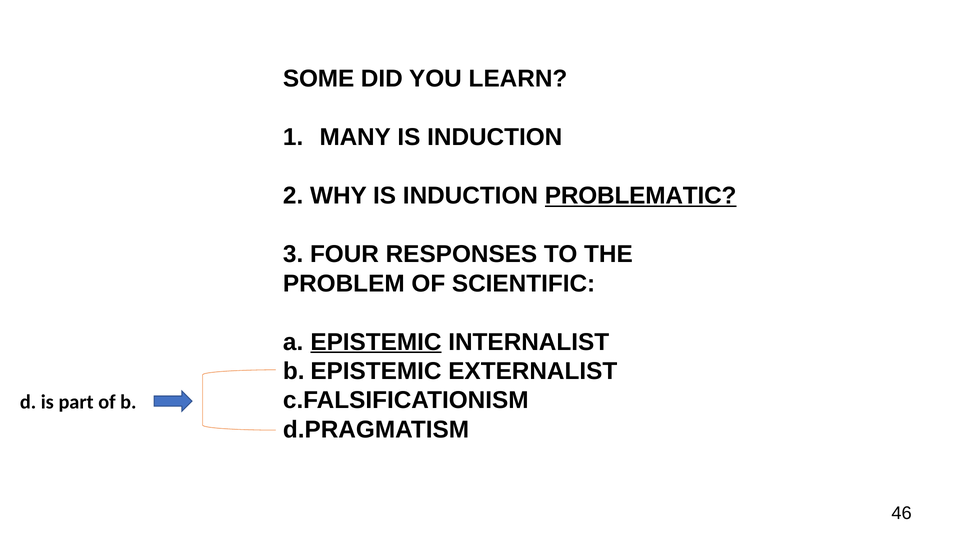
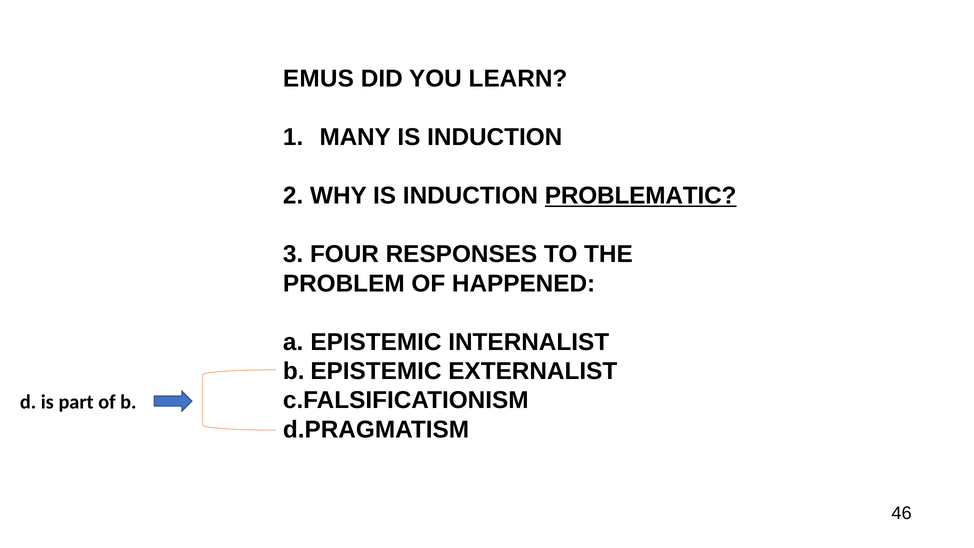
SOME: SOME -> EMUS (318, 79)
SCIENTIFIC: SCIENTIFIC -> HAPPENED (524, 283)
EPISTEMIC underline: present -> none (376, 342)
